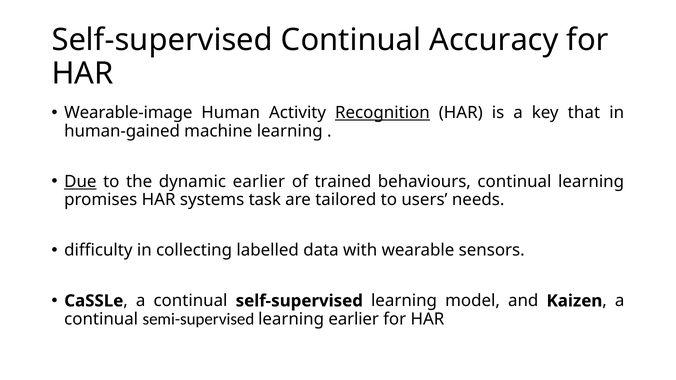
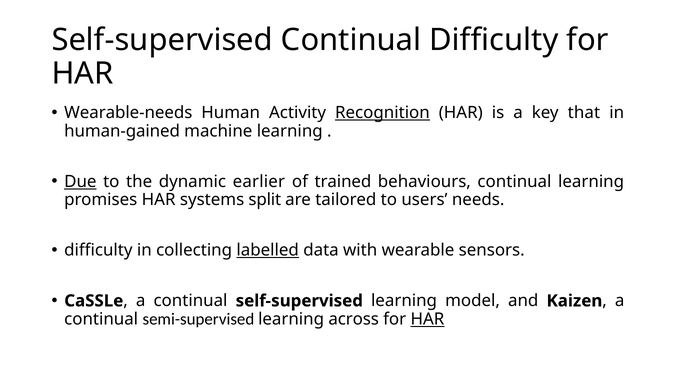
Continual Accuracy: Accuracy -> Difficulty (494, 40)
Wearable-image: Wearable-image -> Wearable-needs (128, 113)
task: task -> split (265, 200)
labelled underline: none -> present (268, 250)
learning earlier: earlier -> across (354, 319)
HAR underline: none -> present (427, 319)
